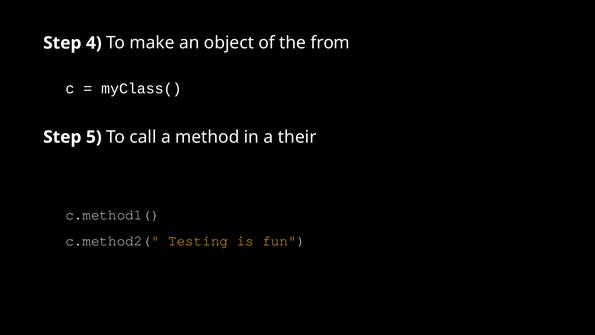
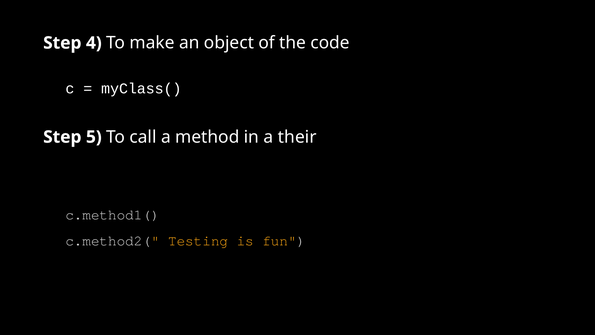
from: from -> code (330, 43)
